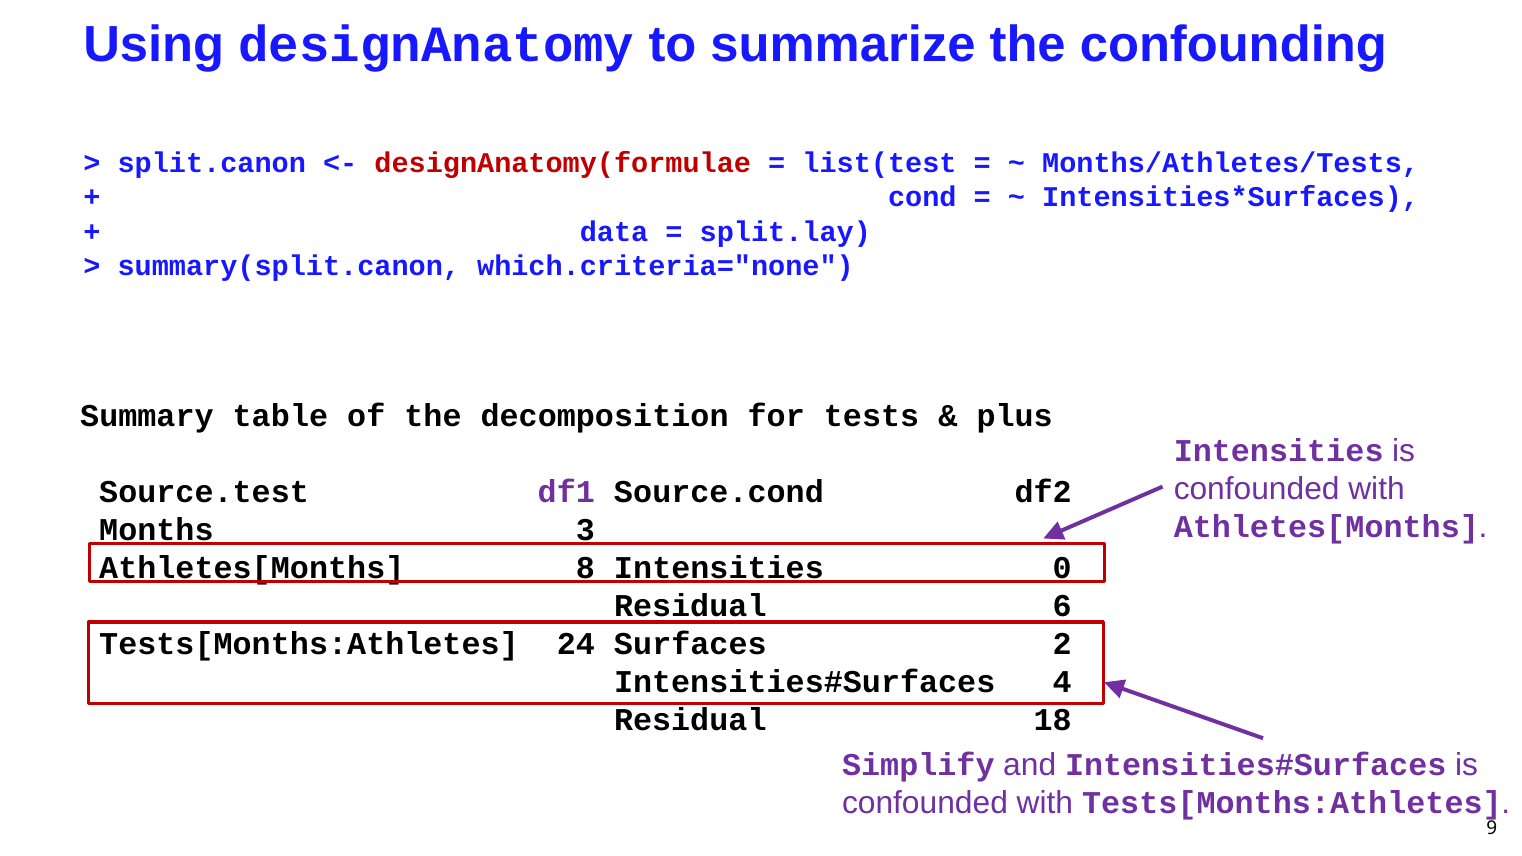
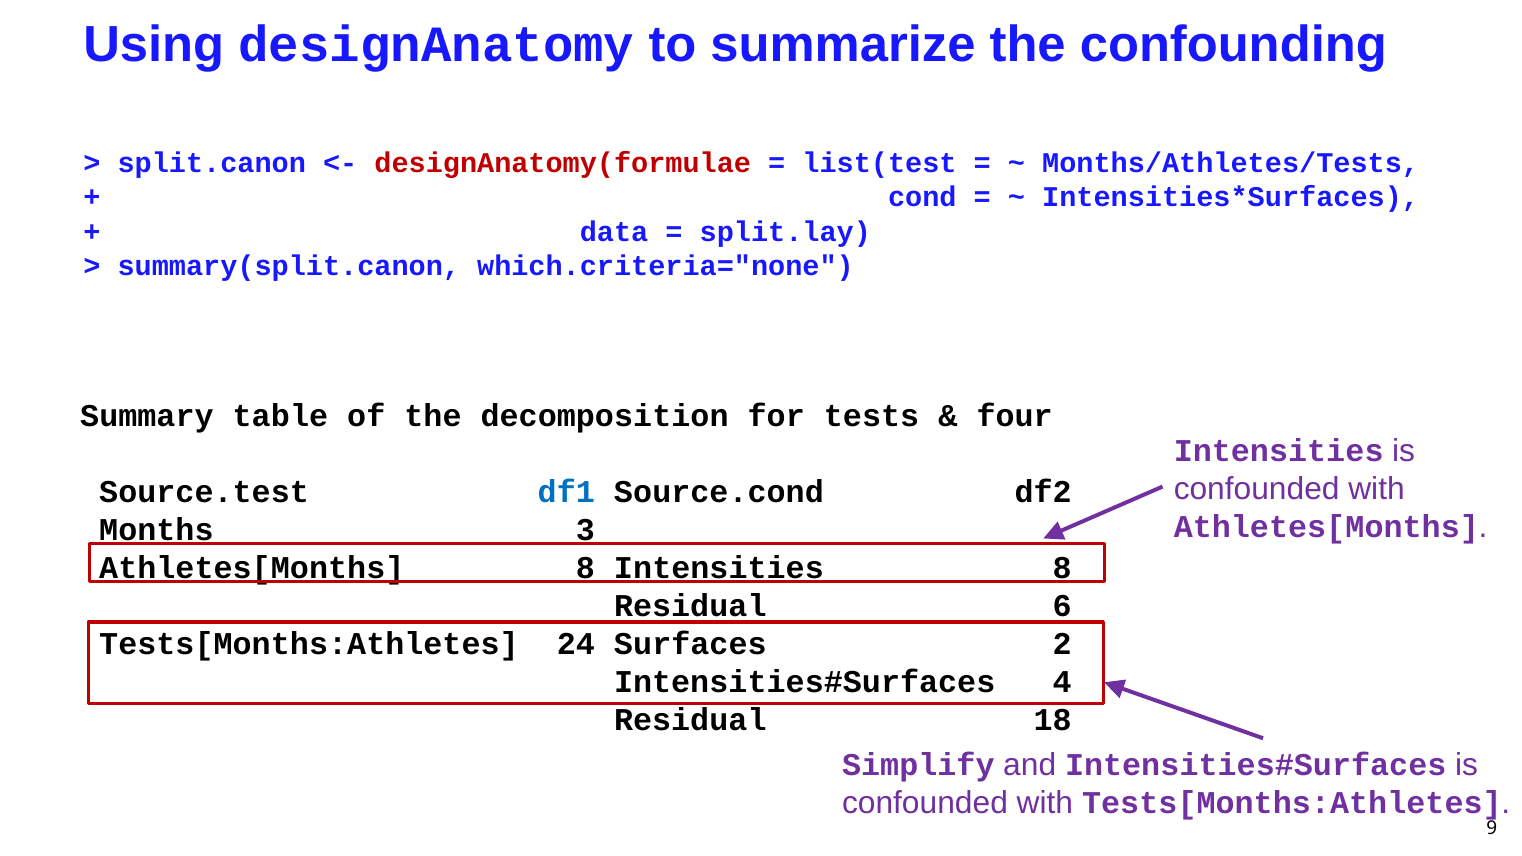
plus: plus -> four (1015, 416)
df1 colour: purple -> blue (566, 492)
Intensities 0: 0 -> 8 (1062, 568)
